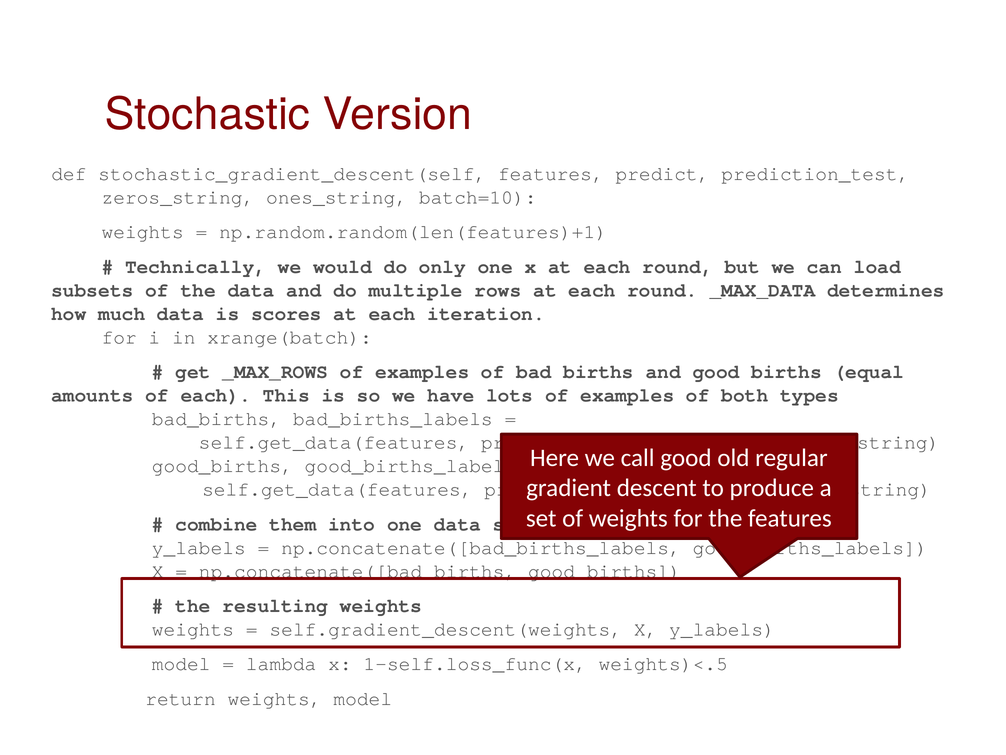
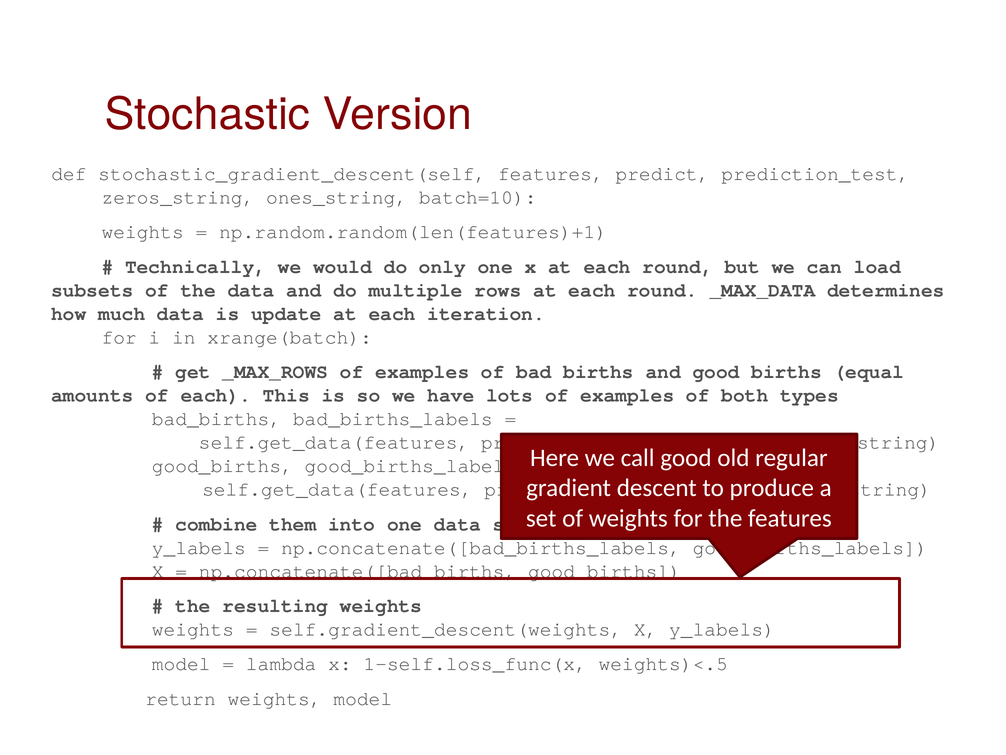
scores: scores -> update (286, 313)
